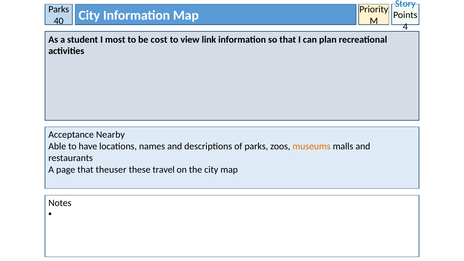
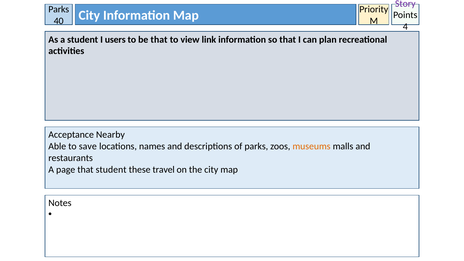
Story colour: blue -> purple (405, 3)
most: most -> users (115, 39)
be cost: cost -> that (159, 39)
have: have -> save (88, 146)
that theuser: theuser -> student (111, 170)
